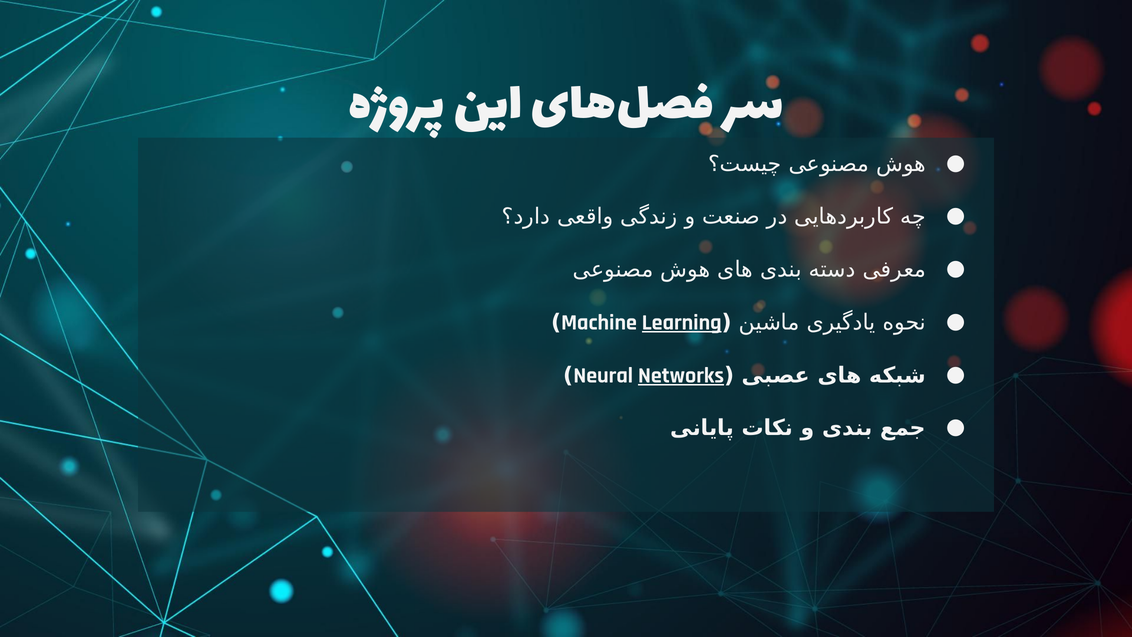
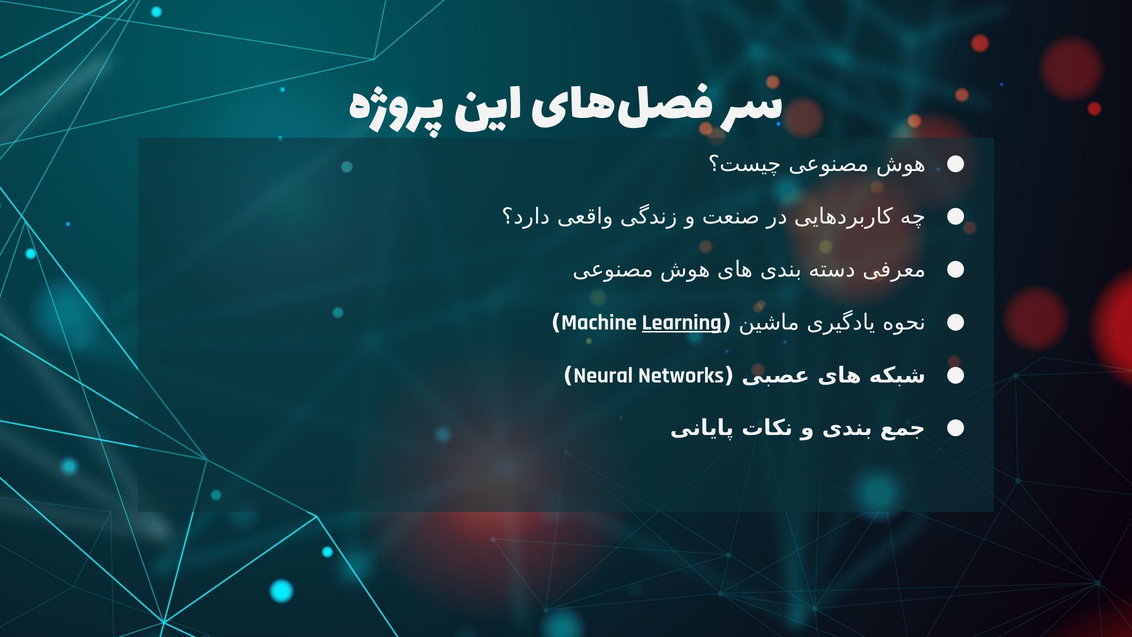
Networks underline: present -> none (681, 375)
